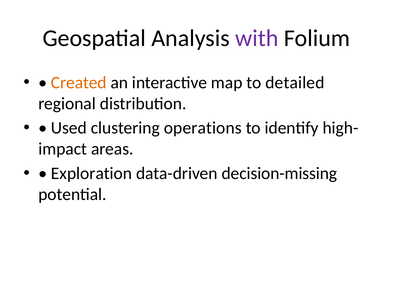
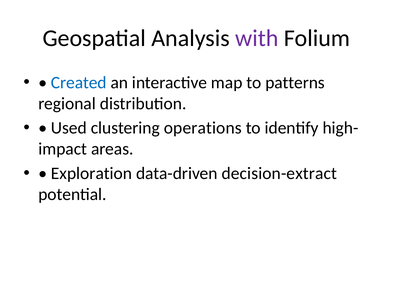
Created colour: orange -> blue (79, 82)
detailed: detailed -> patterns (295, 82)
decision-missing: decision-missing -> decision-extract (279, 173)
